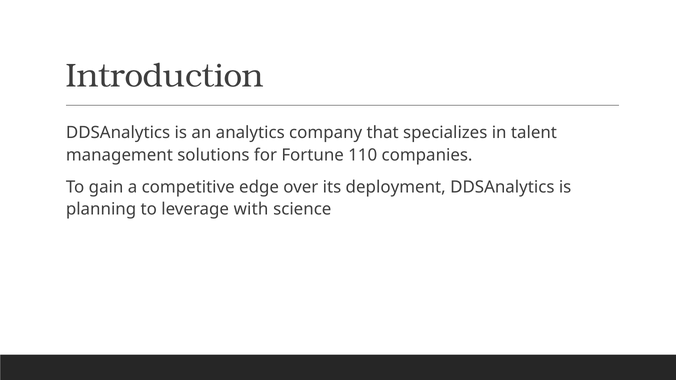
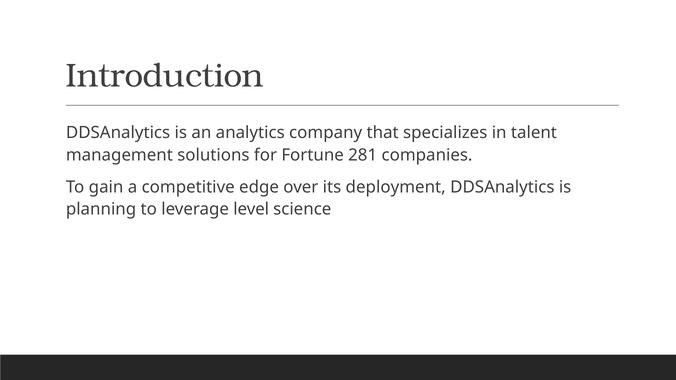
110: 110 -> 281 (363, 155)
with: with -> level (251, 210)
